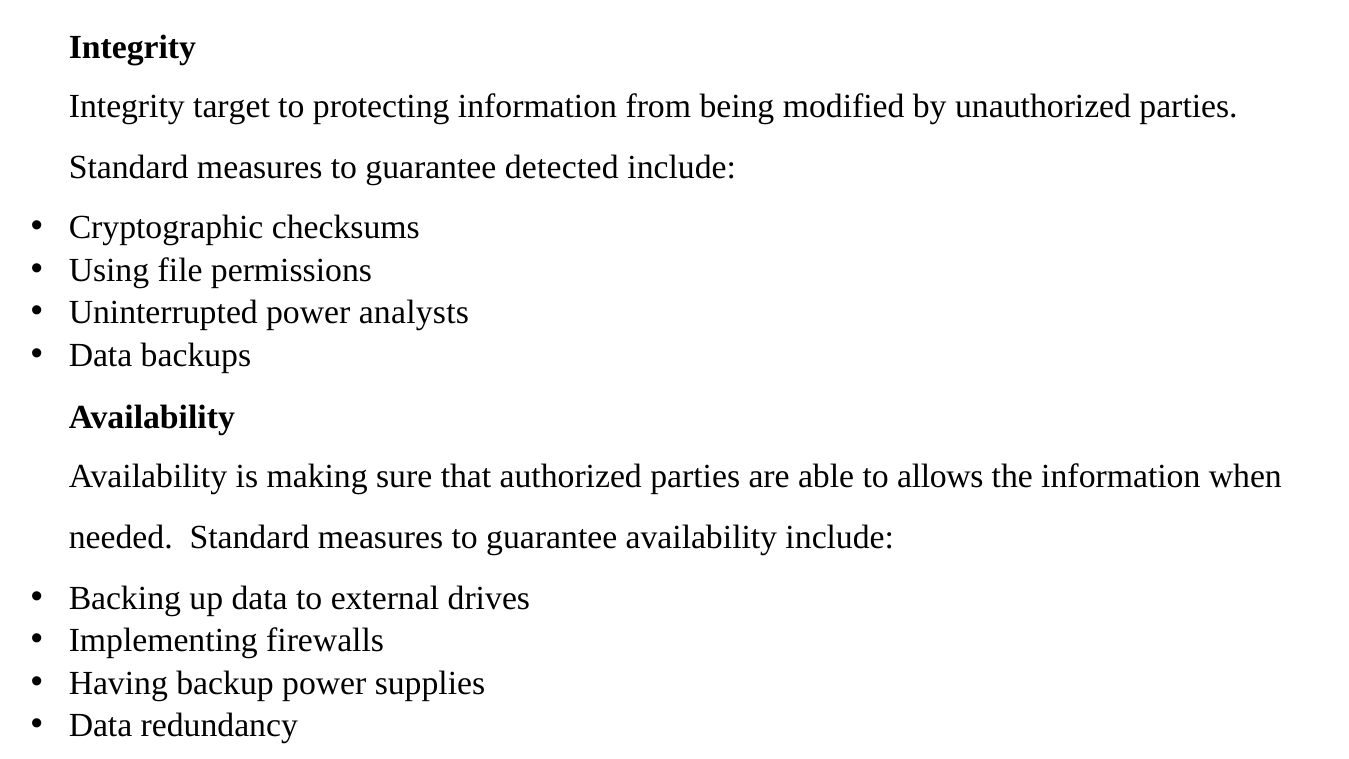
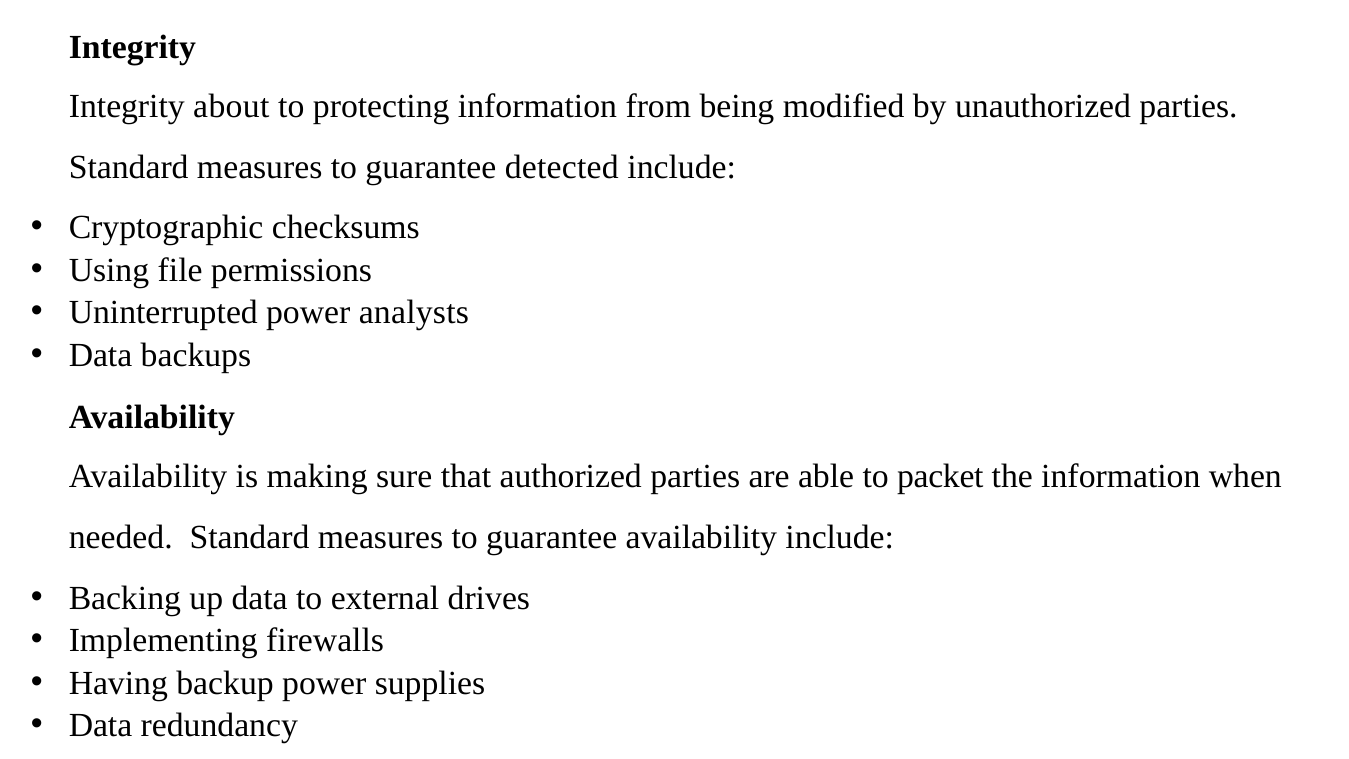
target: target -> about (231, 106)
allows: allows -> packet (940, 476)
